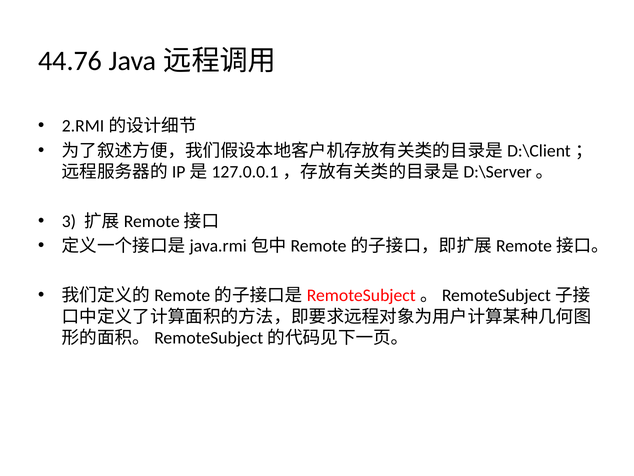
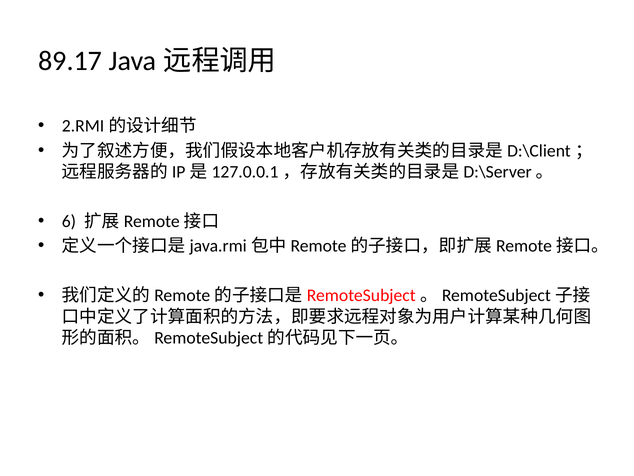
44.76: 44.76 -> 89.17 (70, 61)
3: 3 -> 6 (69, 221)
